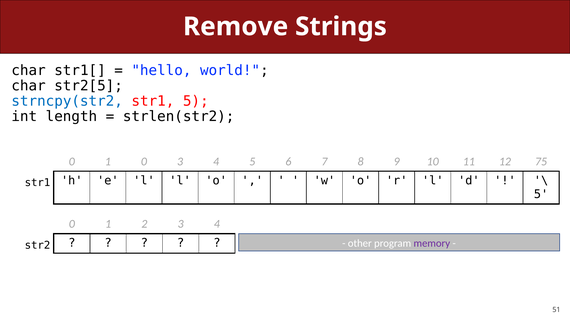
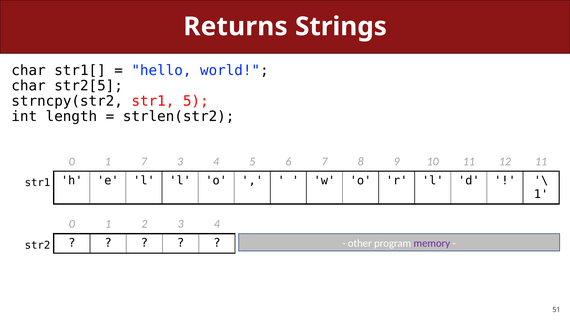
Remove: Remove -> Returns (235, 27)
strncpy(str2 colour: blue -> black (67, 101)
1 0: 0 -> 7 (144, 161)
12 75: 75 -> 11 (541, 161)
5: 5 -> 1 (541, 194)
